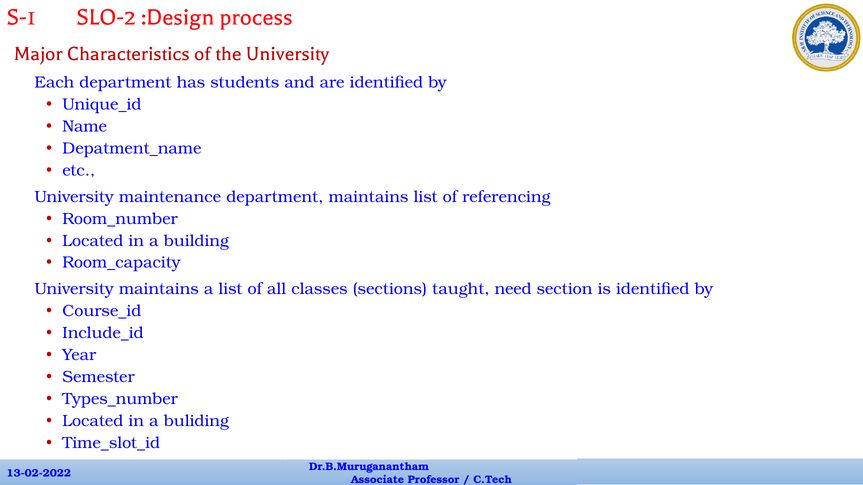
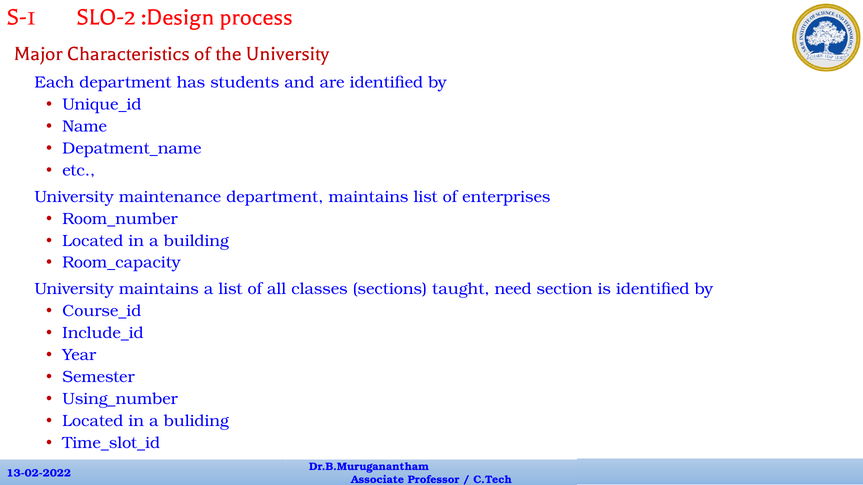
referencing: referencing -> enterprises (506, 197)
Types_number: Types_number -> Using_number (120, 399)
